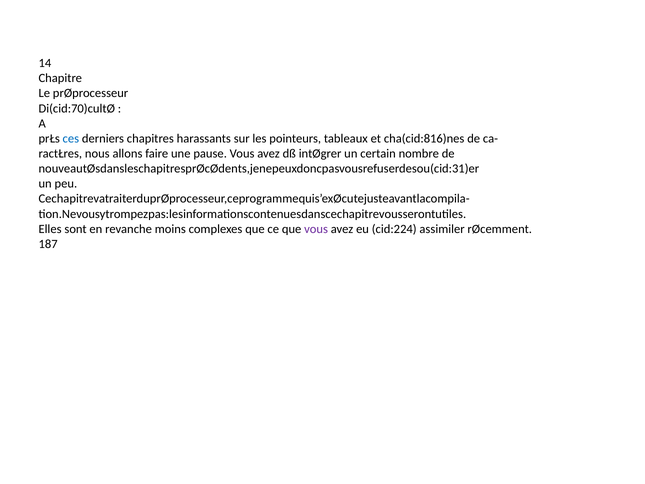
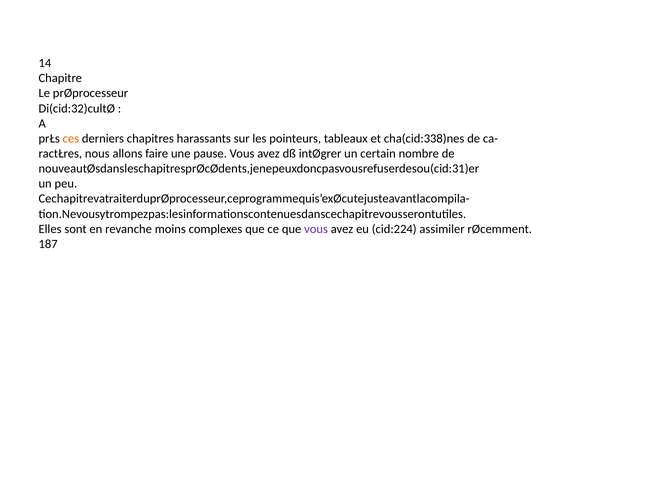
Di(cid:70)cultØ: Di(cid:70)cultØ -> Di(cid:32)cultØ (77, 108)
ces colour: blue -> orange (71, 138)
cha(cid:816)nes: cha(cid:816)nes -> cha(cid:338)nes (424, 138)
